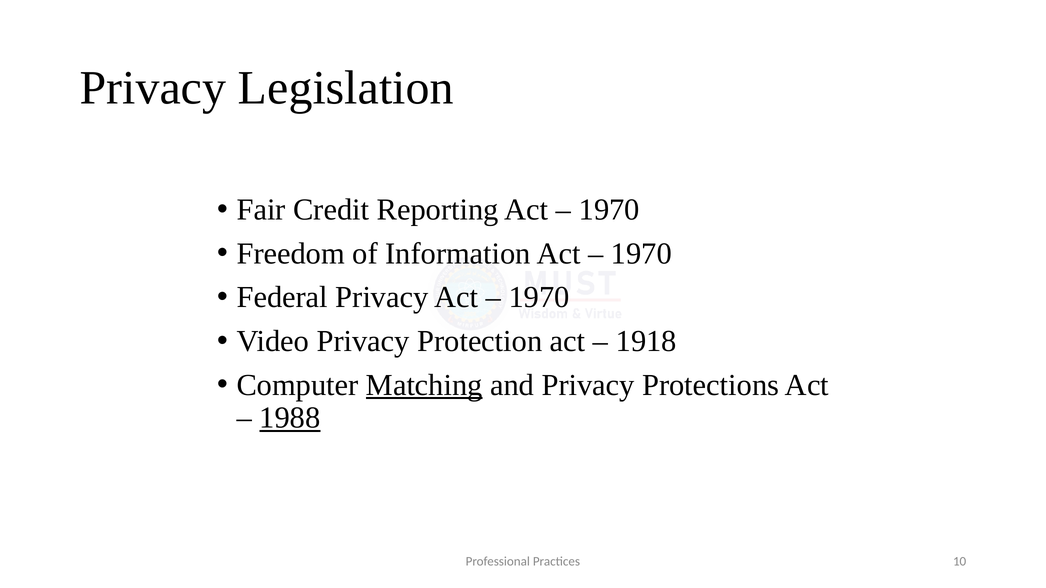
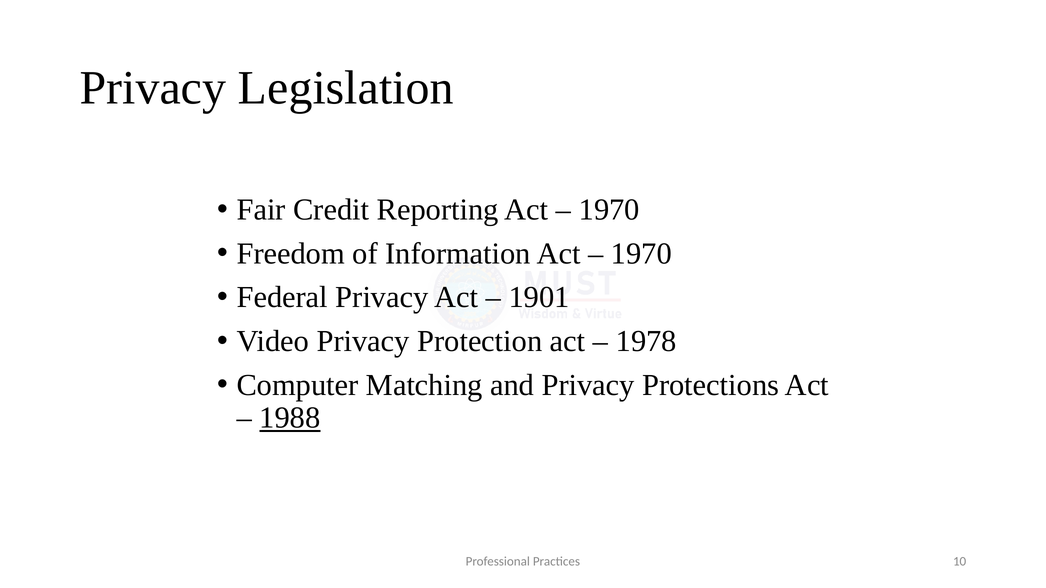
1970: 1970 -> 1901 (539, 298)
1918: 1918 -> 1978 (646, 341)
Matching underline: present -> none (424, 385)
